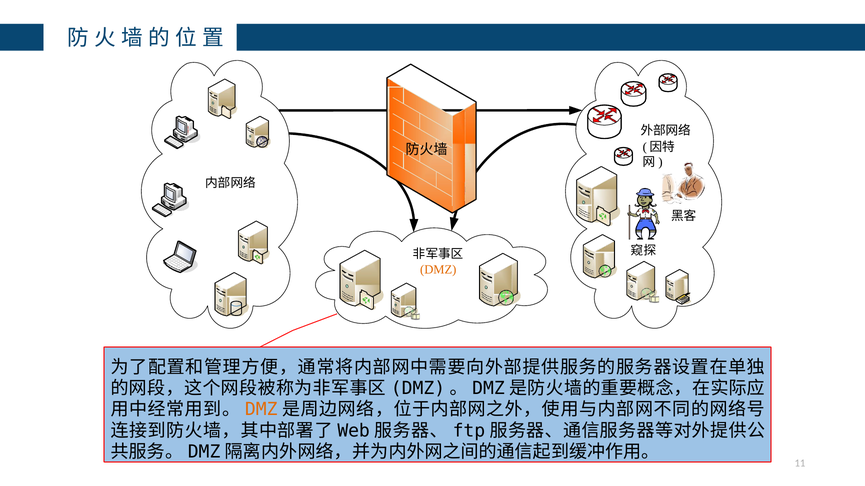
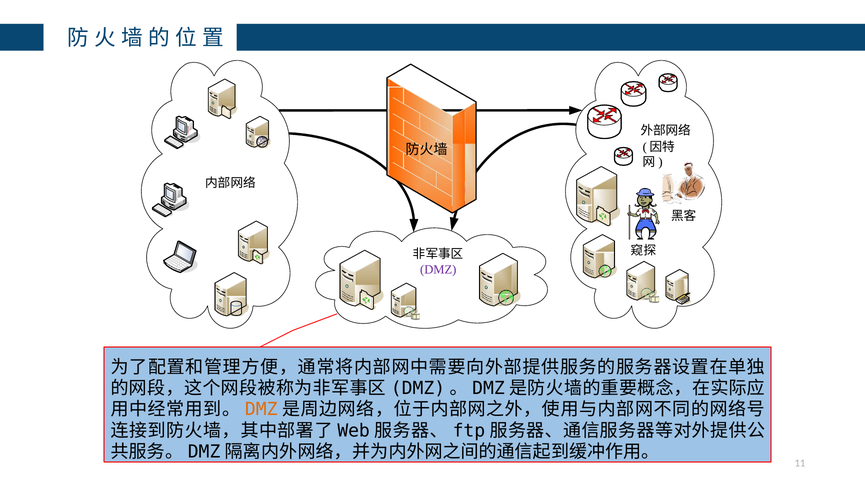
DMZ colour: orange -> purple (438, 270)
